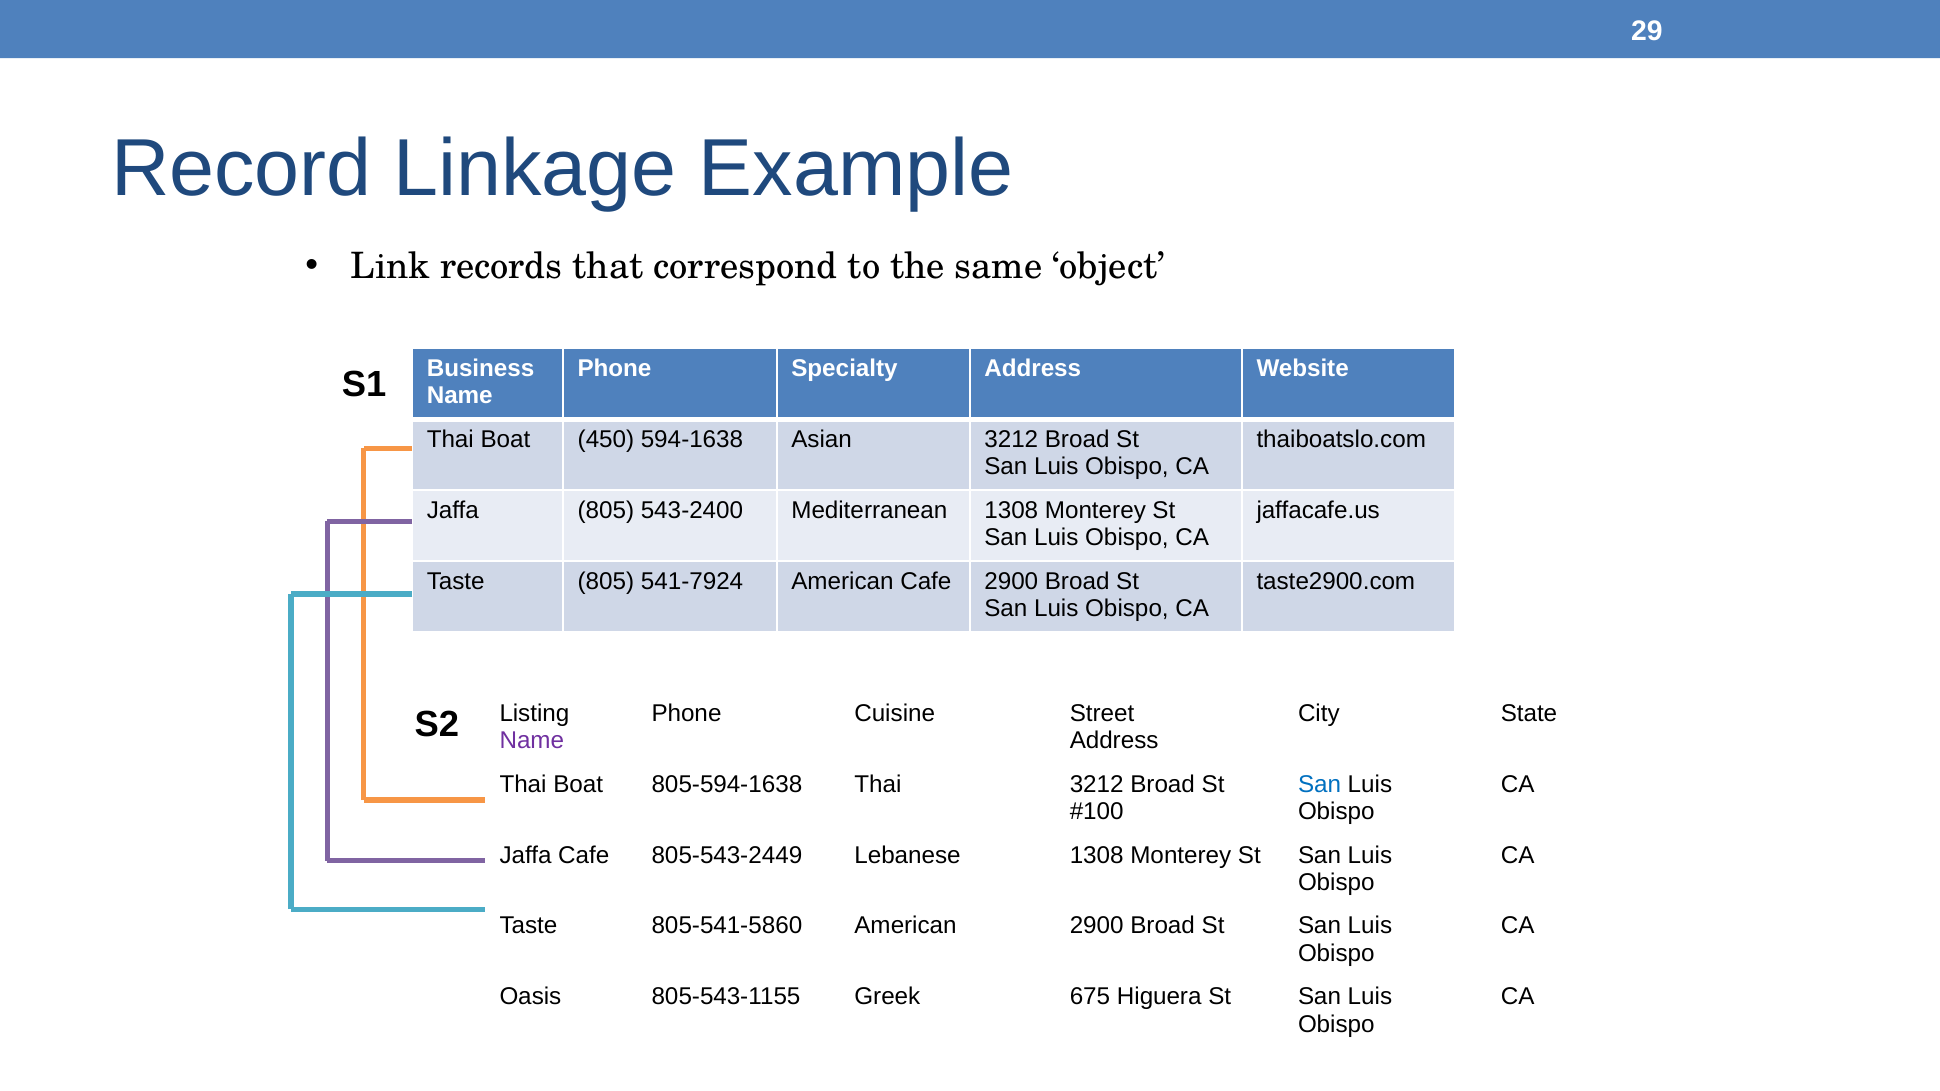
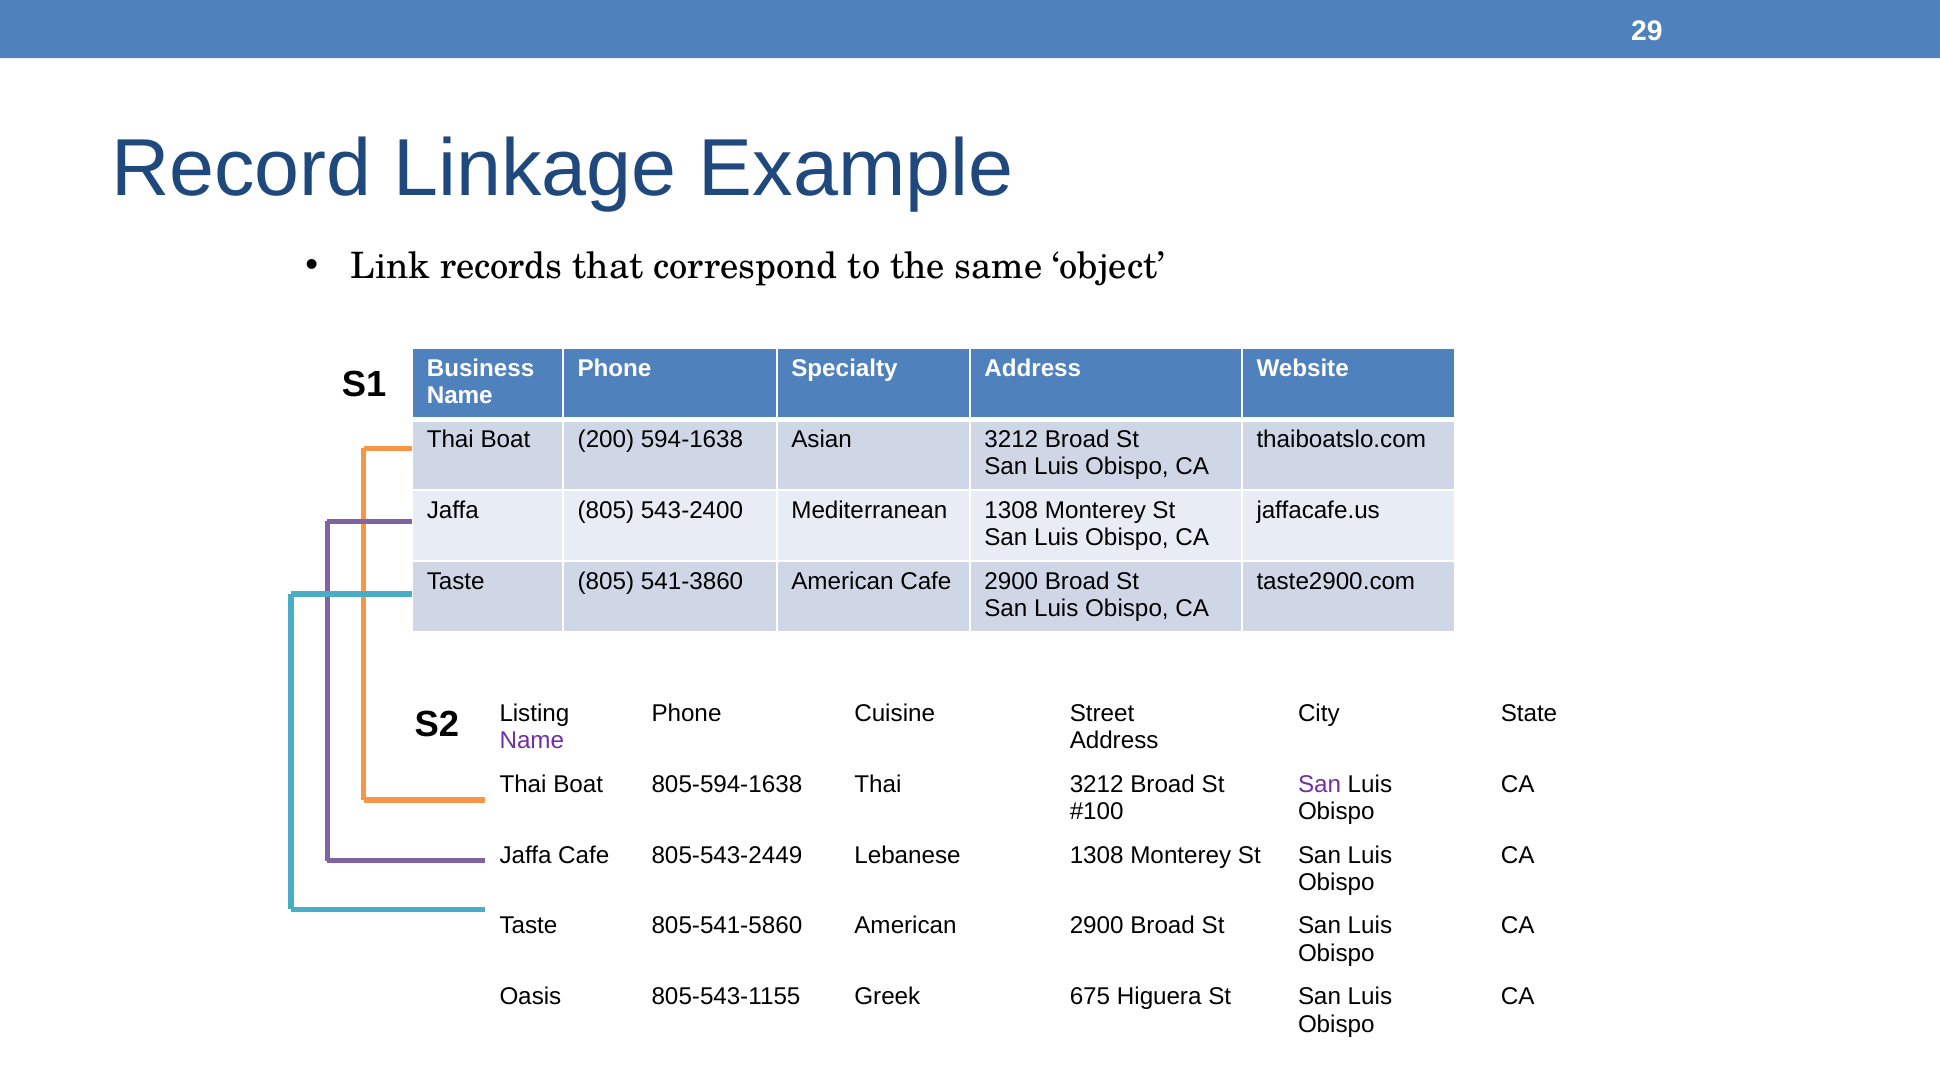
450: 450 -> 200 (606, 440)
541-7924: 541-7924 -> 541-3860 (692, 582)
San colour: blue -> purple (1320, 784)
